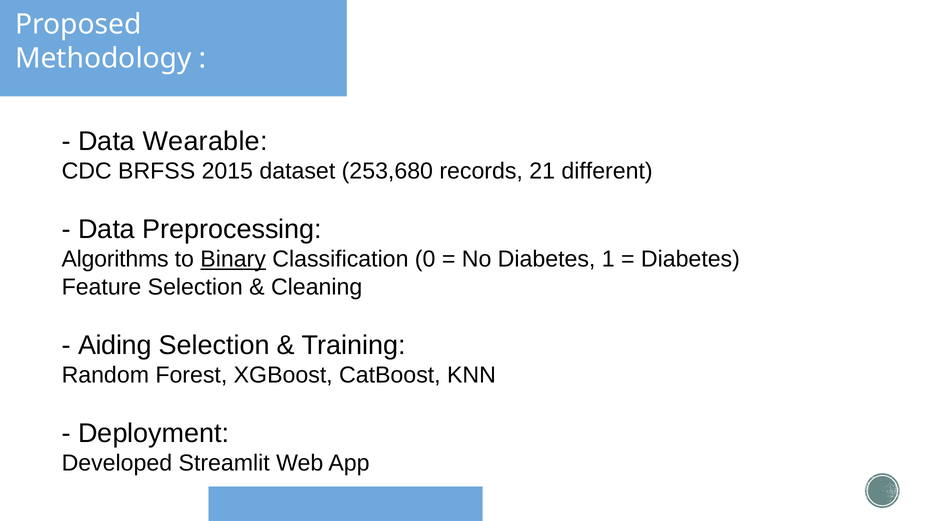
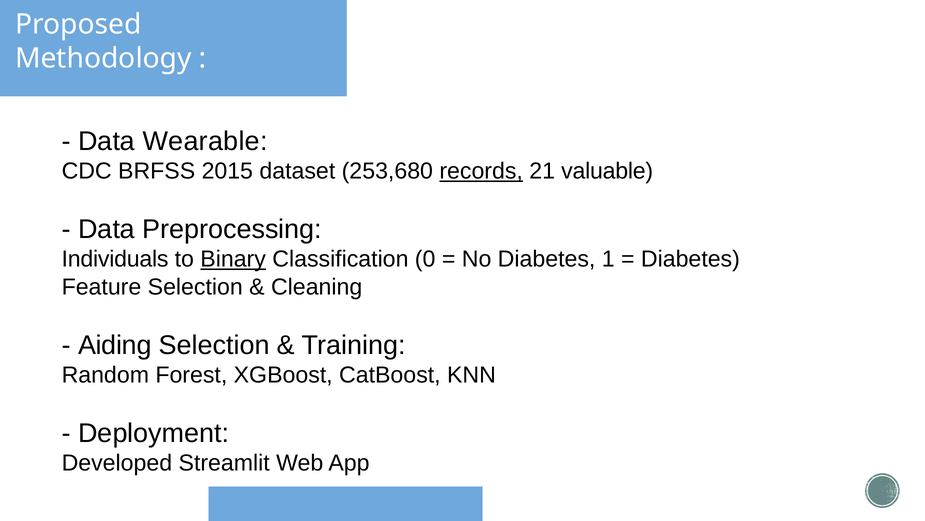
records underline: none -> present (481, 171)
different: different -> valuable (607, 171)
Algorithms: Algorithms -> Individuals (115, 259)
